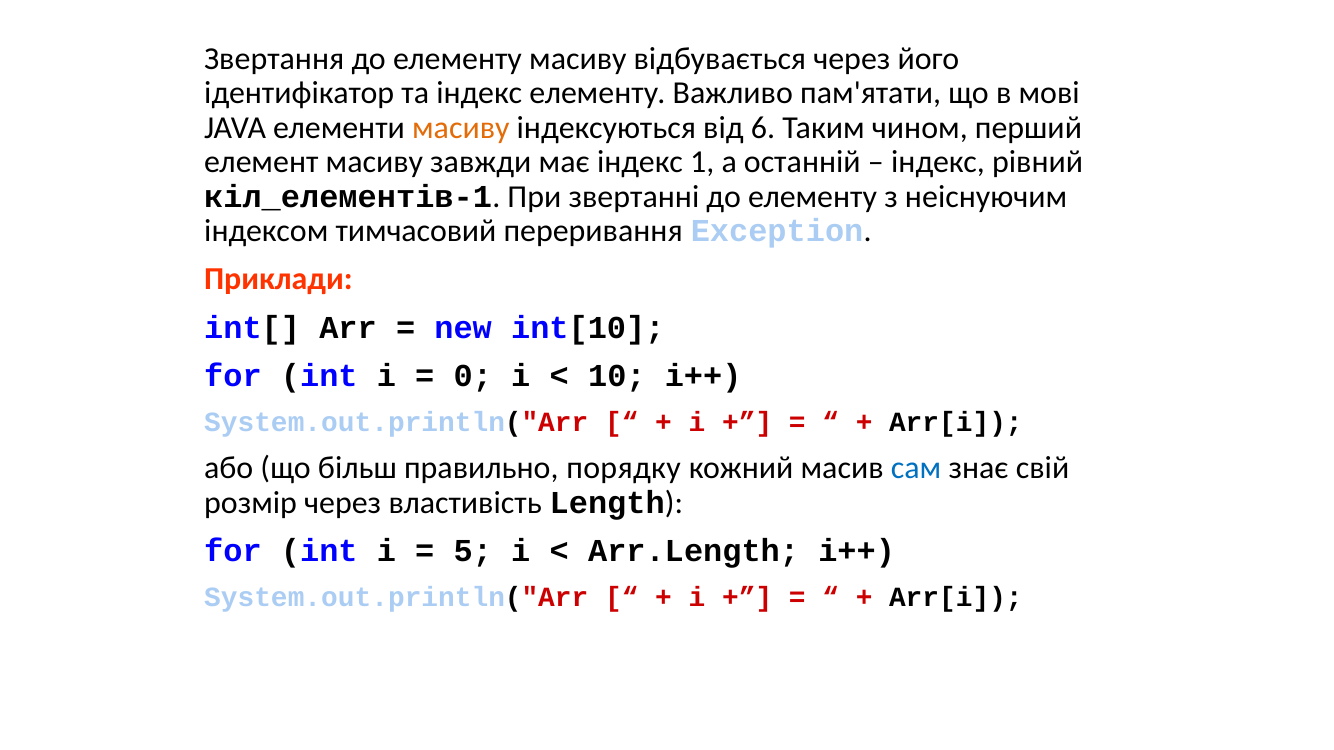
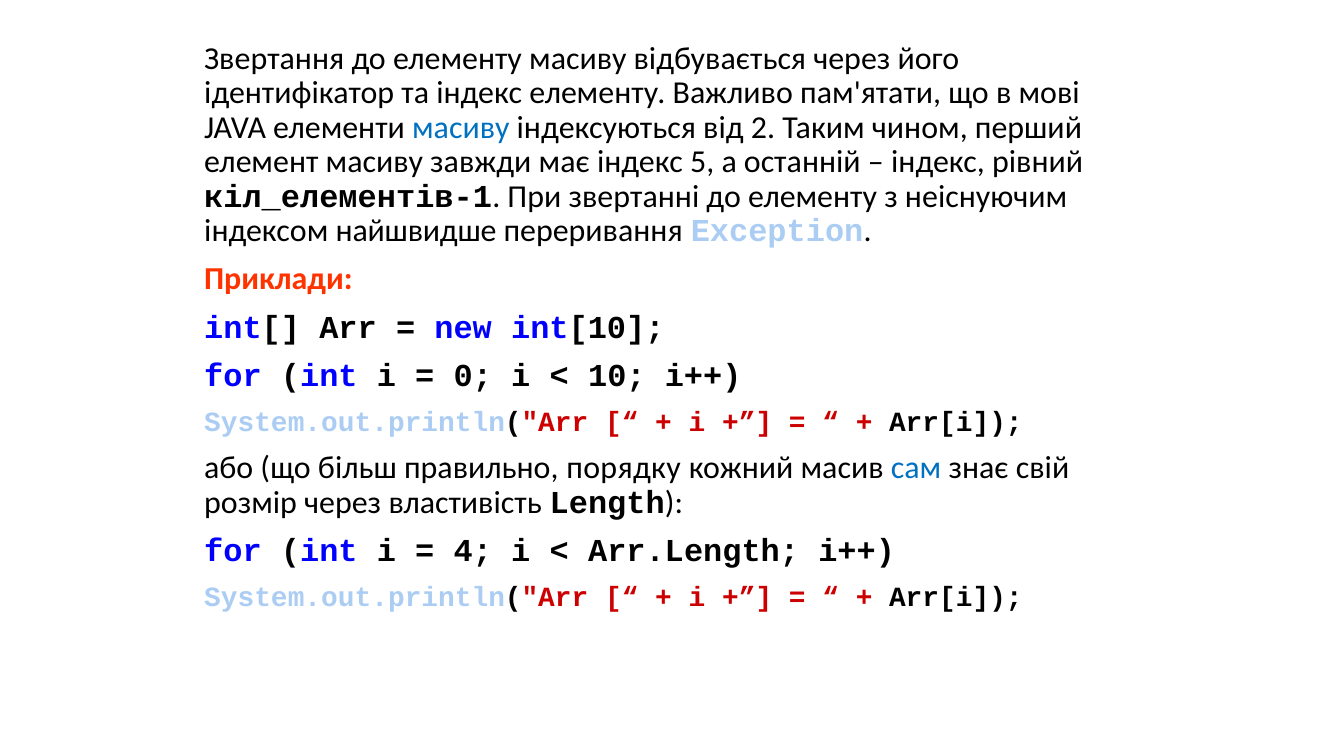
масиву colour: orange -> blue (461, 128)
6: 6 -> 2 (763, 128)
1: 1 -> 5 (702, 162)
тимчасовий: тимчасовий -> найшвидше (416, 231)
5: 5 -> 4 (473, 552)
